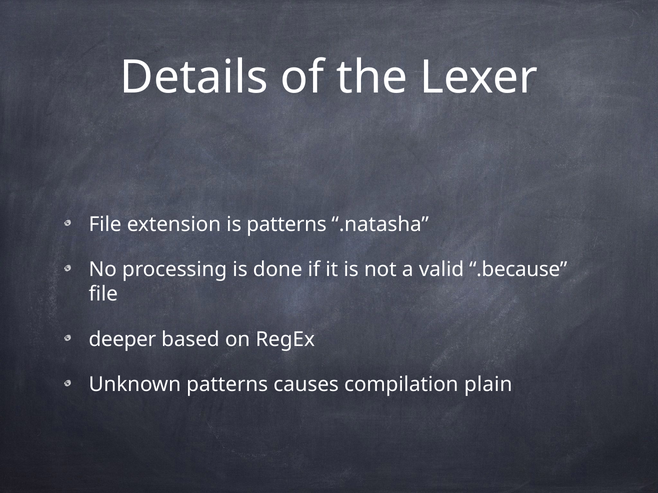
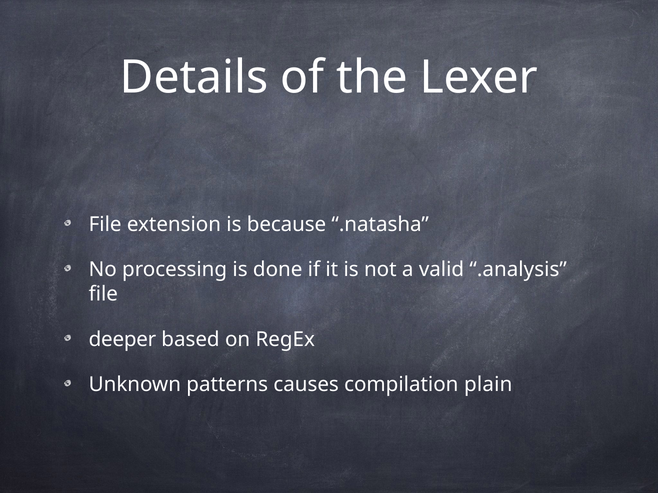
is patterns: patterns -> because (286, 225)
.because: .because -> .analysis (518, 270)
